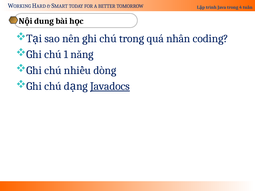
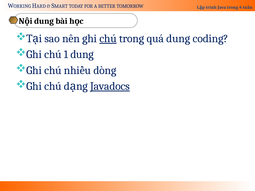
chú underline: none -> present (108, 39)
quá nhân: nhân -> dung (178, 39)
1 năng: năng -> dung (82, 54)
